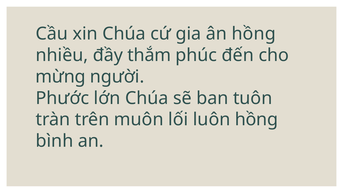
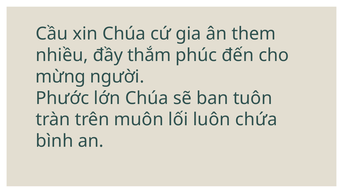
ân hồng: hồng -> them (254, 34)
luôn hồng: hồng -> chứa (256, 120)
